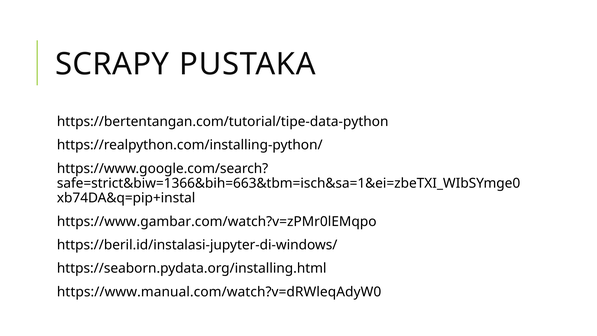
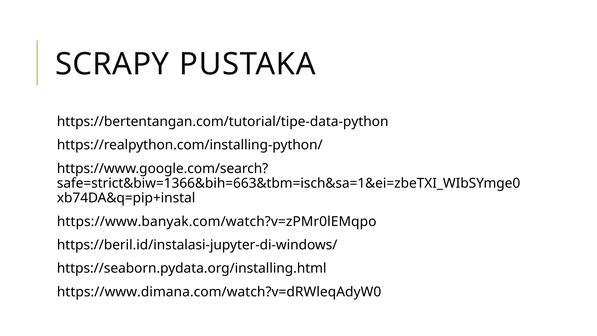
https://www.gambar.com/watch?v=zPMr0lEMqpo: https://www.gambar.com/watch?v=zPMr0lEMqpo -> https://www.banyak.com/watch?v=zPMr0lEMqpo (217, 221)
https://www.manual.com/watch?v=dRWleqAdyW0: https://www.manual.com/watch?v=dRWleqAdyW0 -> https://www.dimana.com/watch?v=dRWleqAdyW0 (219, 292)
